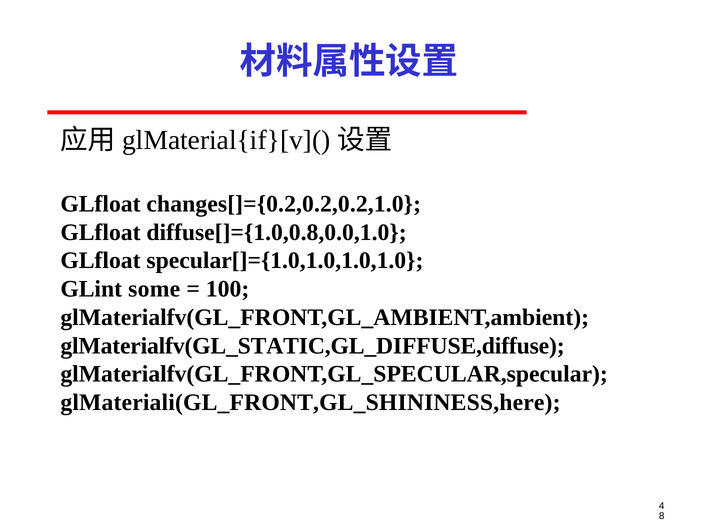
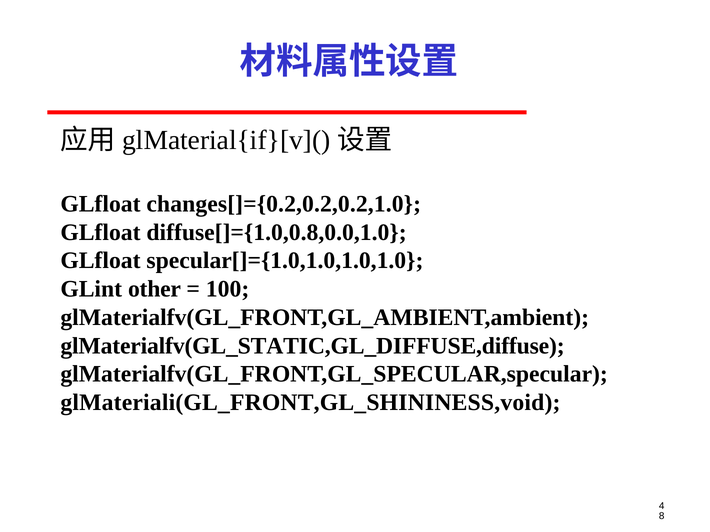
some: some -> other (154, 289)
glMateriali(GL_FRONT,GL_SHININESS,here: glMateriali(GL_FRONT,GL_SHININESS,here -> glMateriali(GL_FRONT,GL_SHININESS,void (310, 403)
